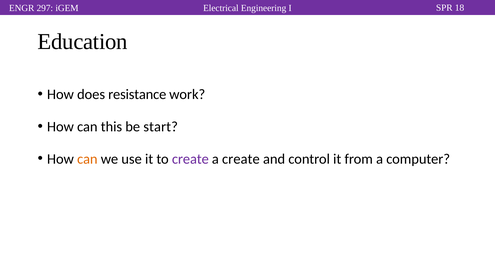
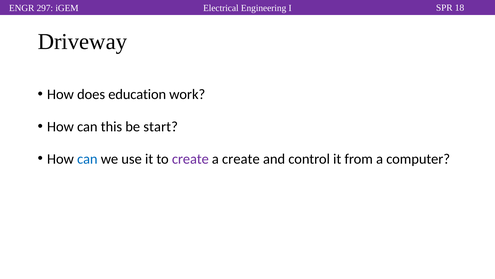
Education: Education -> Driveway (82, 42)
resistance: resistance -> education (137, 94)
can colour: orange -> blue (87, 159)
